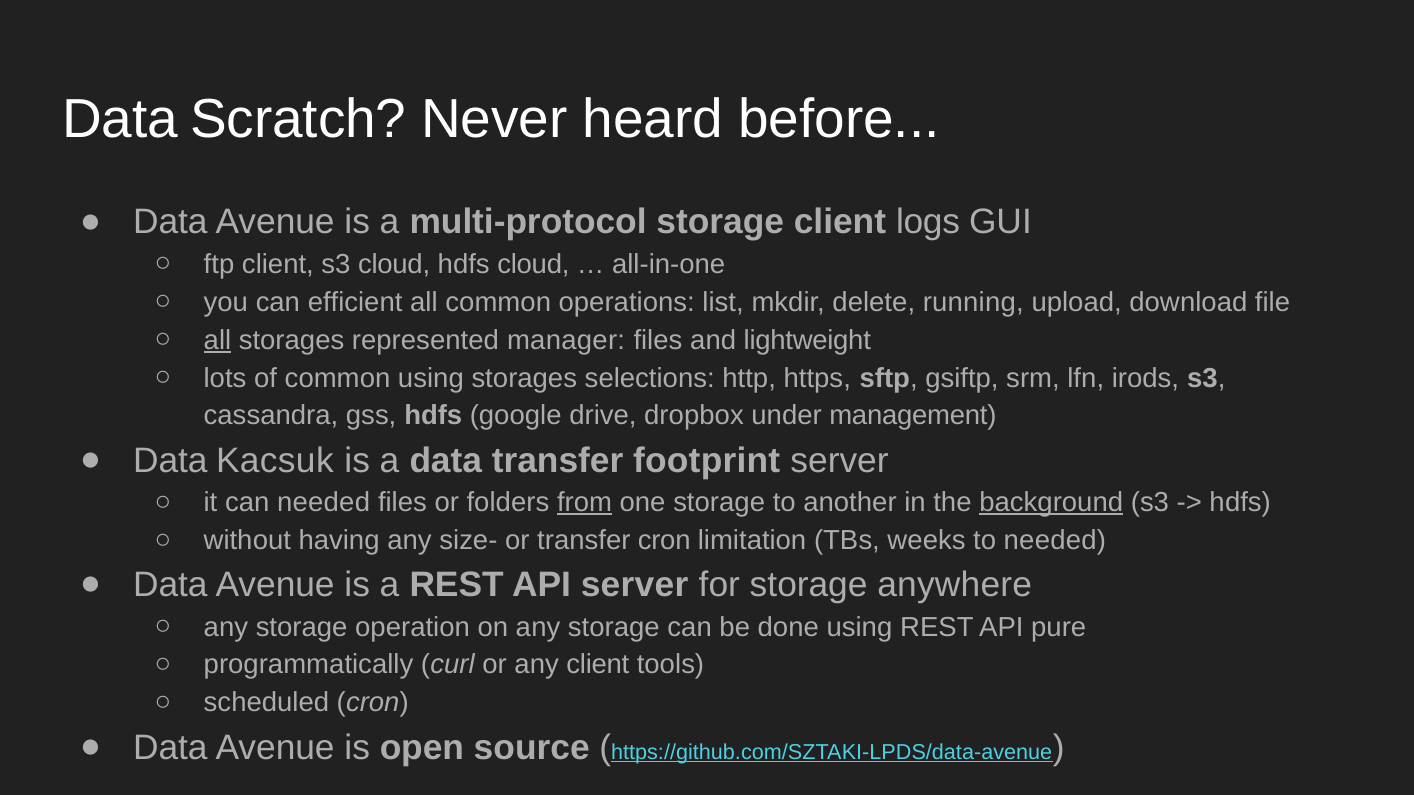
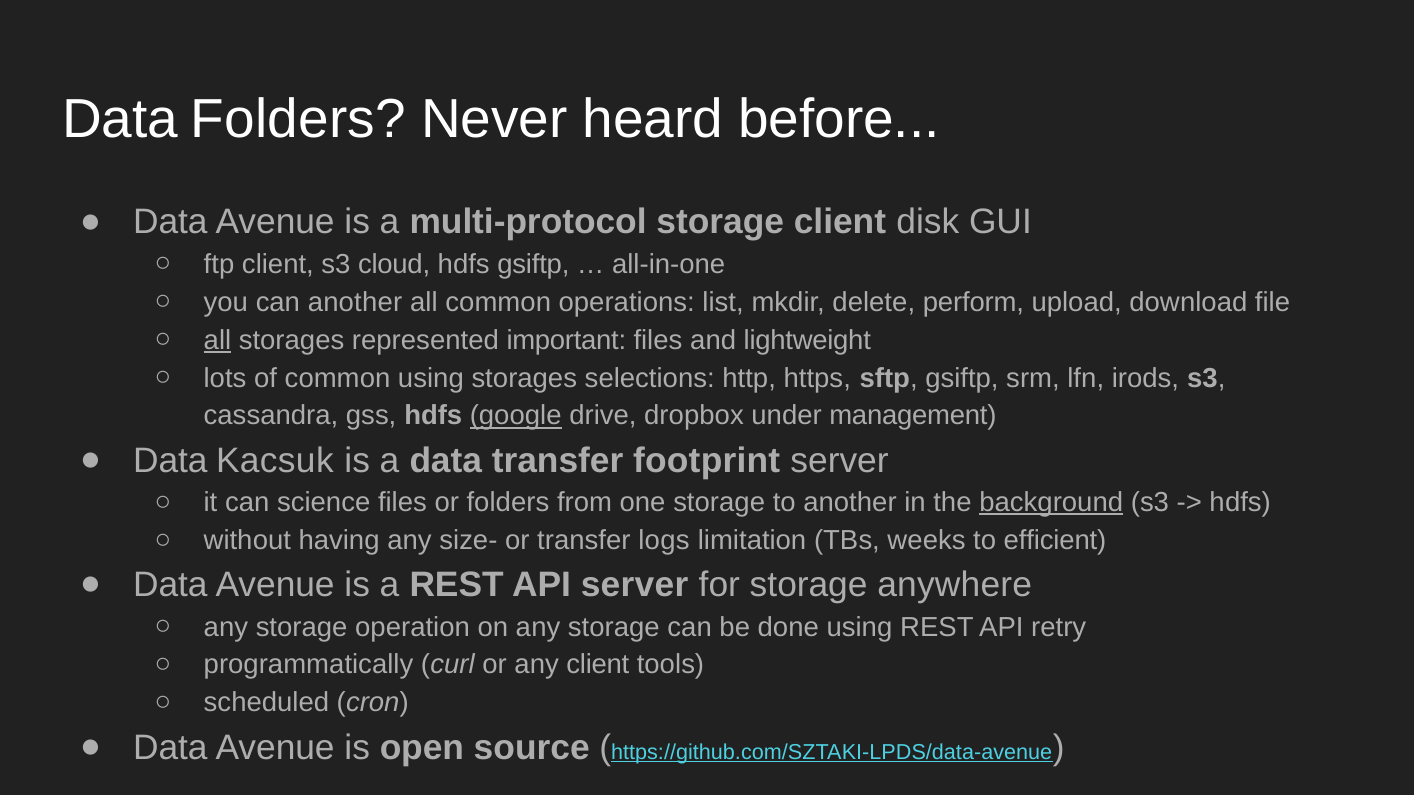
Data Scratch: Scratch -> Folders (298, 120)
logs: logs -> disk (928, 222)
hdfs cloud: cloud -> gsiftp (533, 264)
can efficient: efficient -> another (355, 302)
running: running -> perform (973, 302)
manager: manager -> important (566, 340)
google underline: none -> present (516, 416)
can needed: needed -> science (324, 503)
from underline: present -> none (584, 503)
transfer cron: cron -> logs (664, 541)
to needed: needed -> efficient (1055, 541)
pure: pure -> retry (1059, 627)
